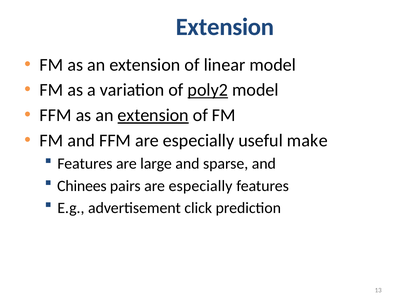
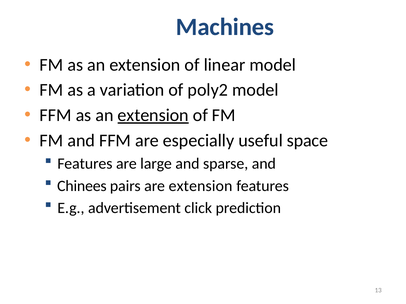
Extension: Extension -> Machines (225, 27)
poly2 underline: present -> none (208, 90)
make: make -> space (307, 141)
pairs are especially: especially -> extension (201, 186)
